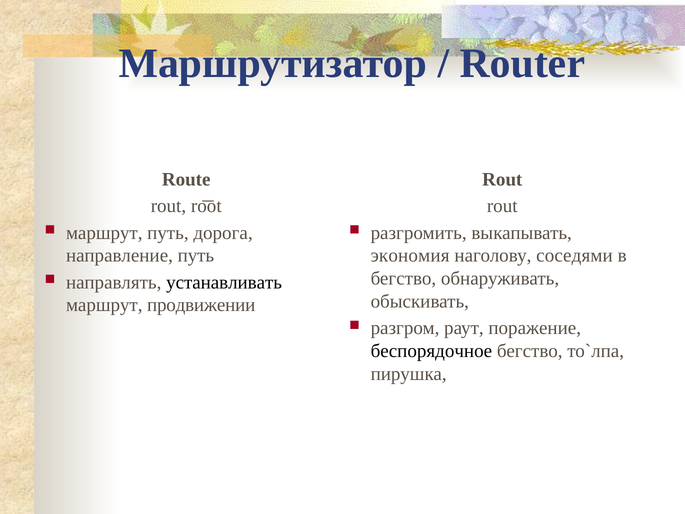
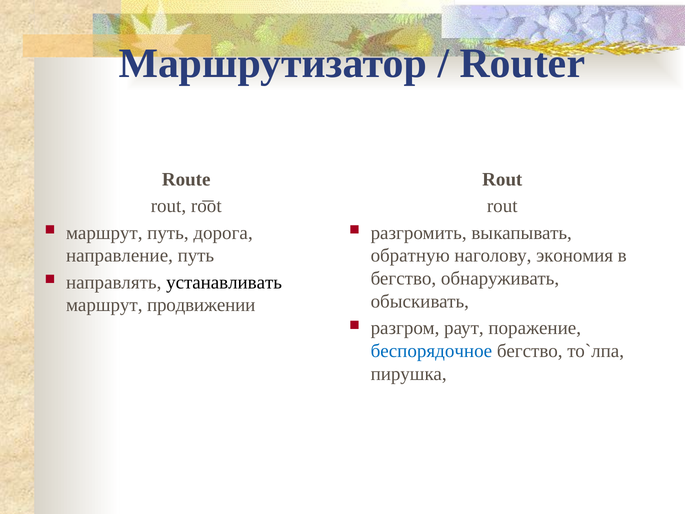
экономия: экономия -> обратную (410, 256)
соседями: соседями -> экономия (575, 256)
беспорядочное colour: black -> blue (431, 351)
